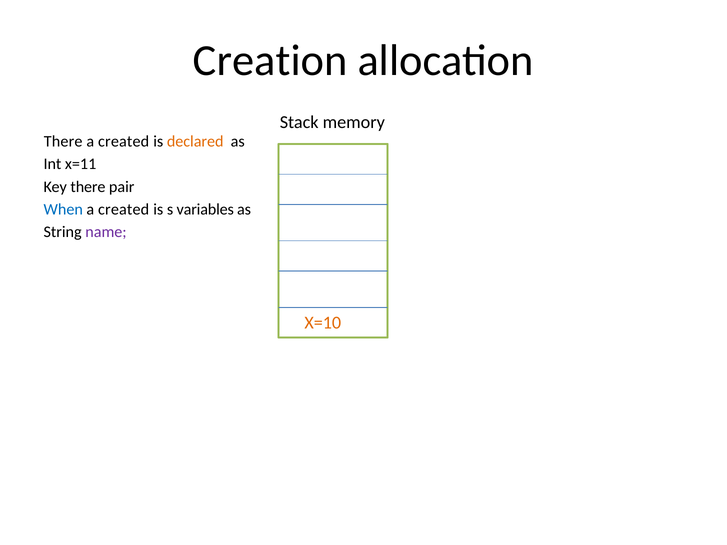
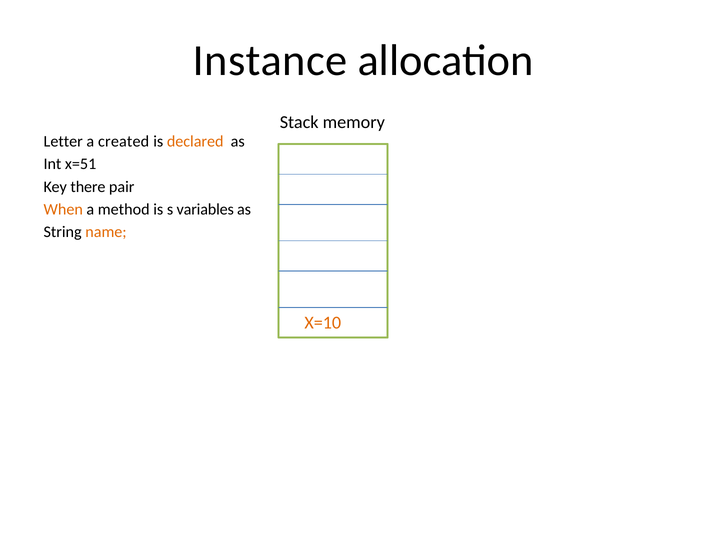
Creation: Creation -> Instance (270, 61)
There: There -> Letter (63, 142)
x=11: x=11 -> x=51 (81, 164)
When colour: blue -> orange (63, 209)
created: created -> method (124, 209)
name colour: purple -> orange (106, 232)
